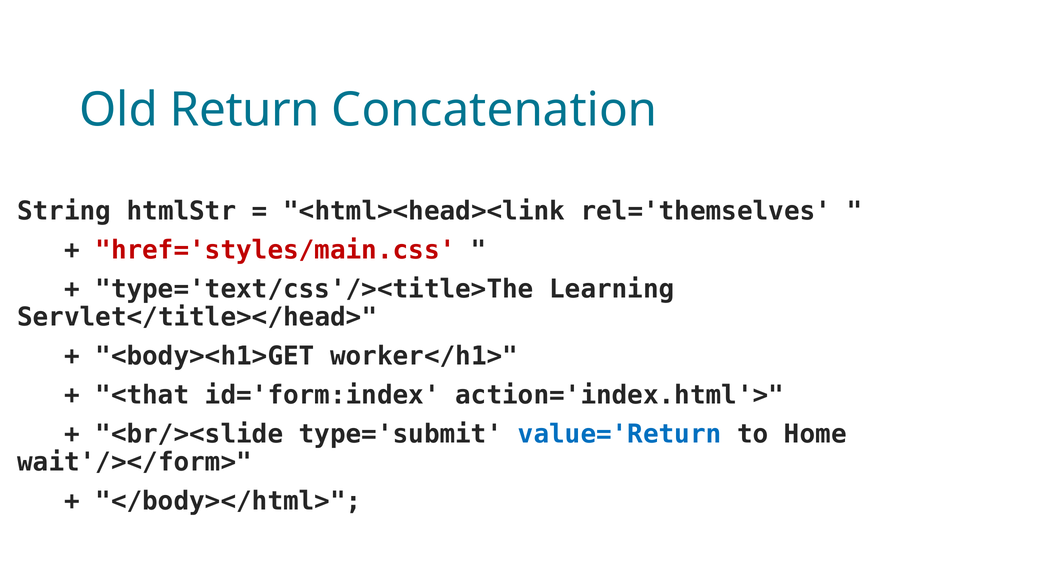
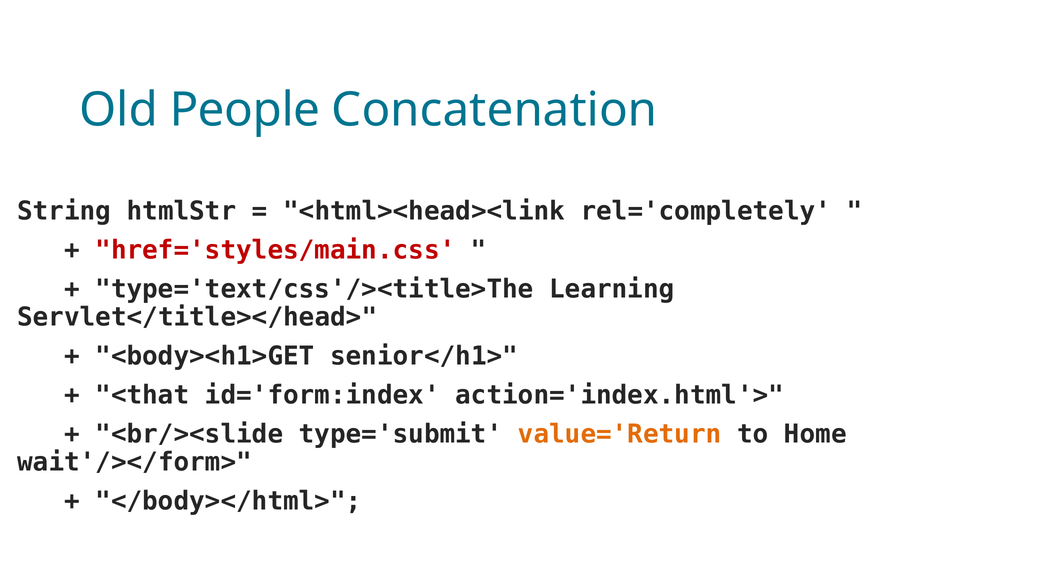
Return: Return -> People (245, 110)
rel='themselves: rel='themselves -> rel='completely (706, 211)
worker</h1>: worker</h1> -> senior</h1> (424, 356)
value='Return colour: blue -> orange (620, 434)
